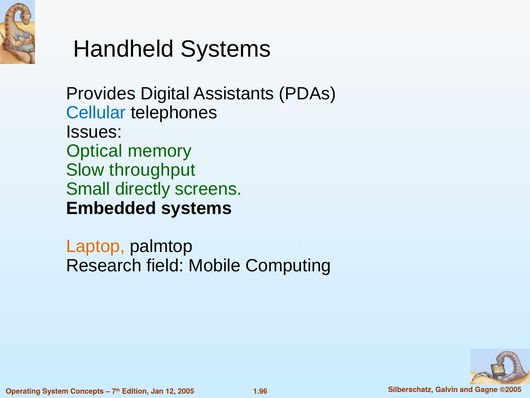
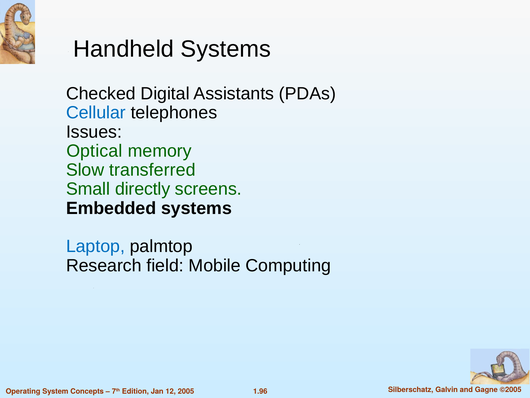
Provides: Provides -> Checked (101, 94)
throughput: throughput -> transferred (152, 170)
Laptop colour: orange -> blue (95, 246)
